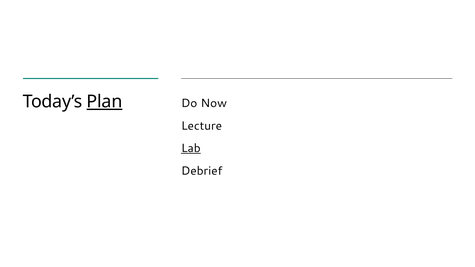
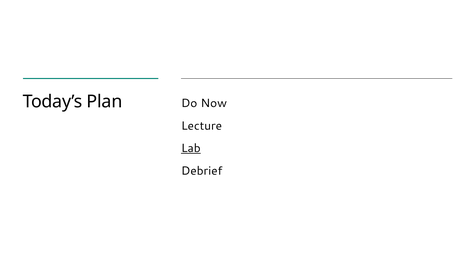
Plan underline: present -> none (105, 102)
